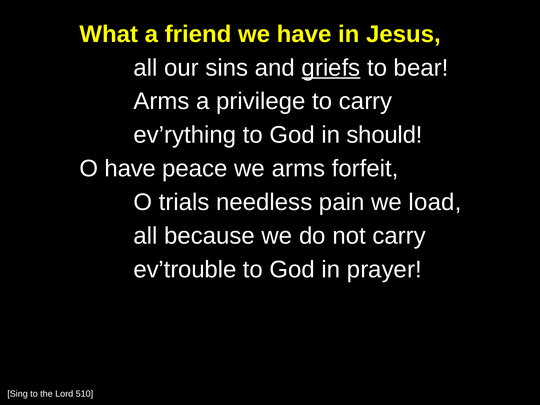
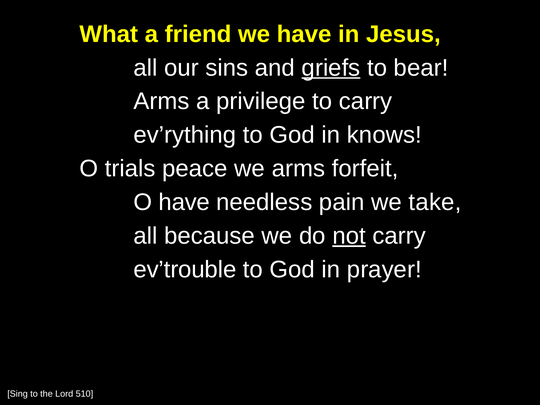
should: should -> knows (384, 135)
O have: have -> trials (130, 169)
O trials: trials -> have (184, 202)
load: load -> take (435, 202)
not underline: none -> present (349, 236)
